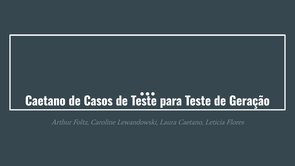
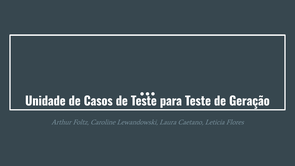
Caetano: Caetano -> Unidade (45, 101)
